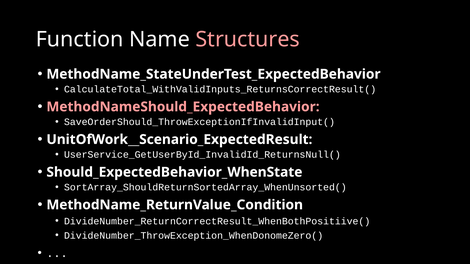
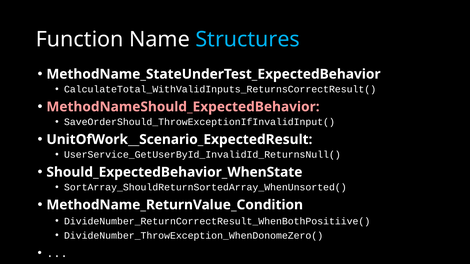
Structures colour: pink -> light blue (248, 39)
